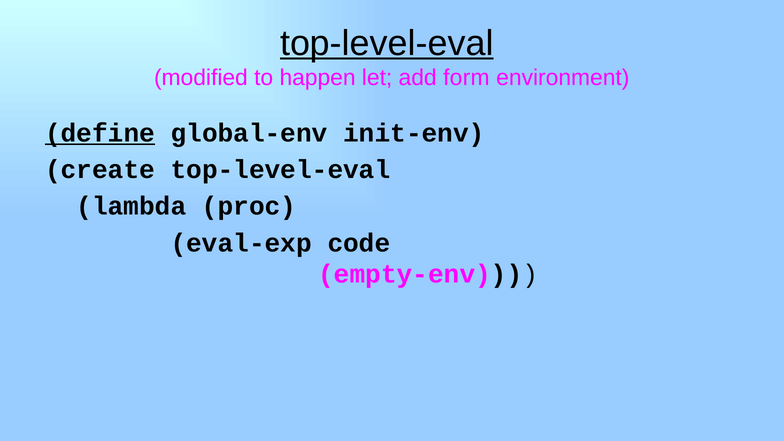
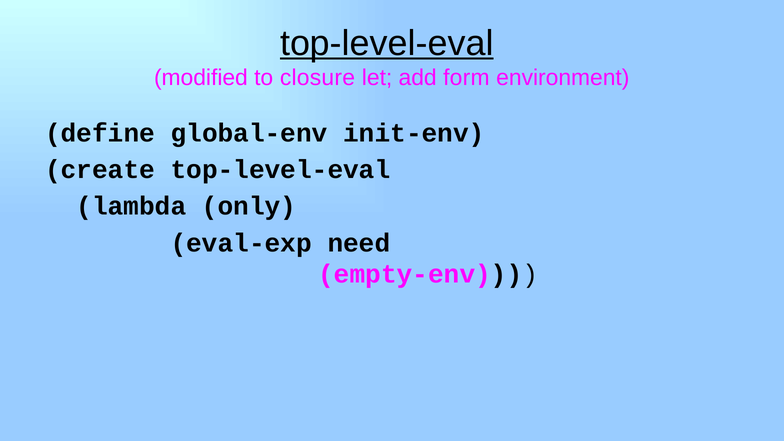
happen: happen -> closure (317, 78)
define underline: present -> none (100, 133)
proc: proc -> only (249, 206)
code: code -> need (359, 243)
